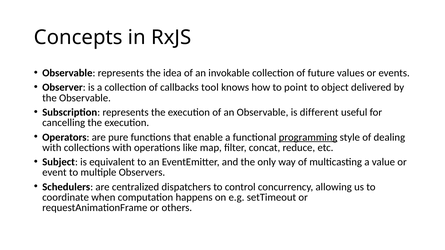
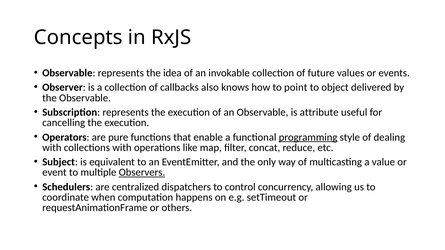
tool: tool -> also (210, 88)
different: different -> attribute (319, 112)
Observers underline: none -> present (142, 173)
